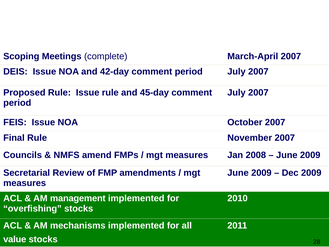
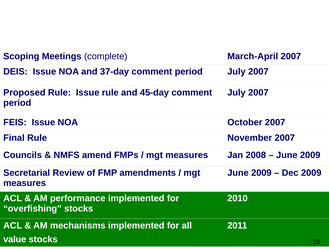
42-day: 42-day -> 37-day (115, 72)
management: management -> performance (78, 198)
